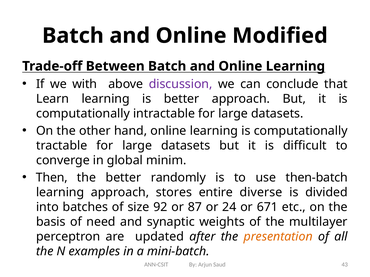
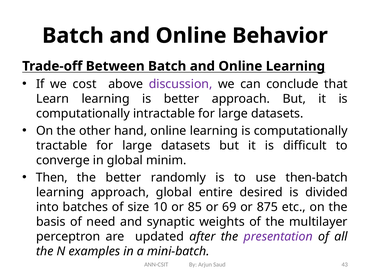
Modified: Modified -> Behavior (280, 36)
with: with -> cost (85, 84)
approach stores: stores -> global (174, 193)
diverse: diverse -> desired (261, 193)
92: 92 -> 10 (160, 207)
87: 87 -> 85 (195, 207)
24: 24 -> 69 (229, 207)
671: 671 -> 875 (267, 207)
presentation colour: orange -> purple (278, 237)
